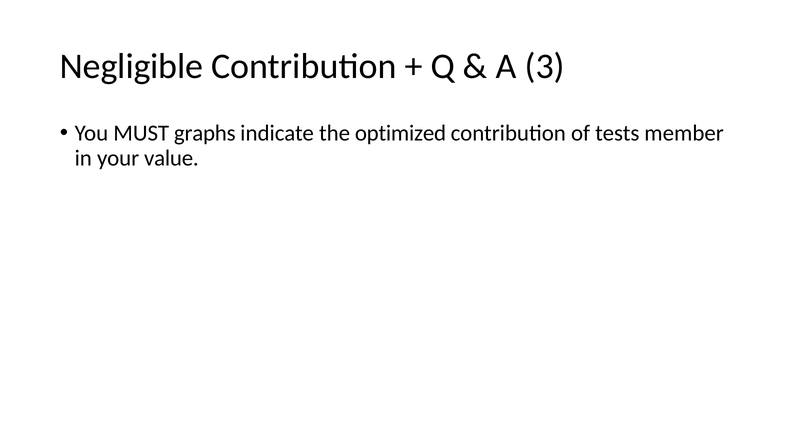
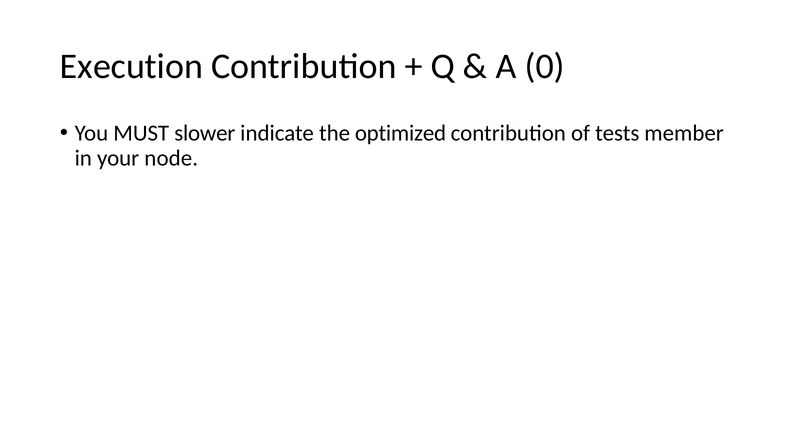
Negligible: Negligible -> Execution (131, 66)
3: 3 -> 0 (545, 66)
graphs: graphs -> slower (205, 133)
value: value -> node (171, 158)
